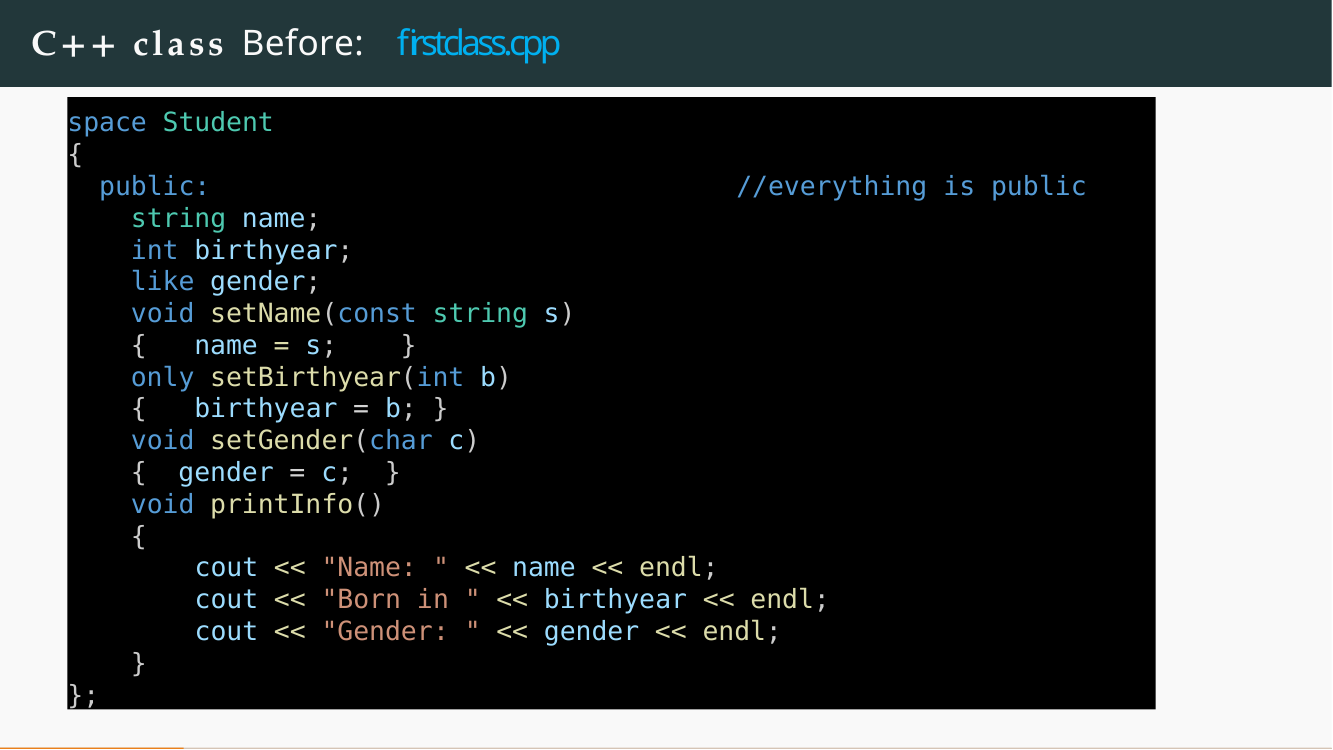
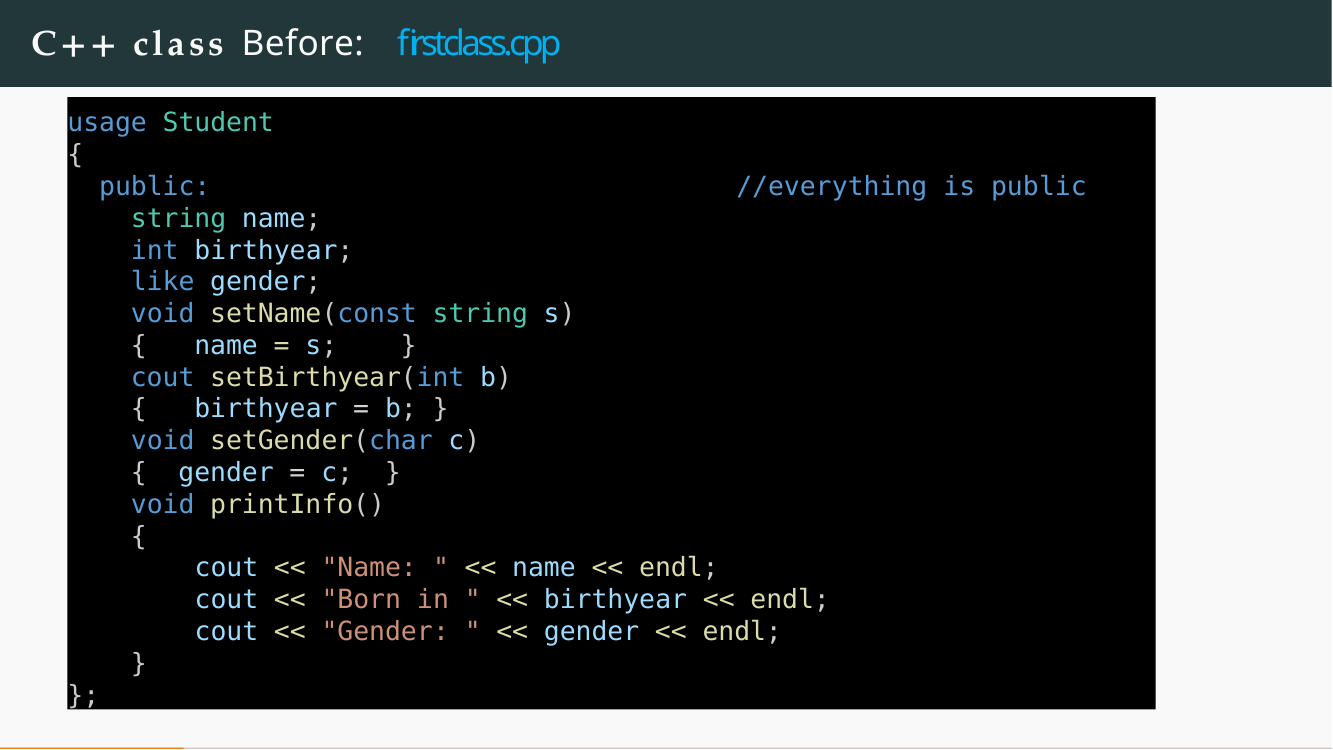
space: space -> usage (107, 123)
only: only -> cout (163, 378)
